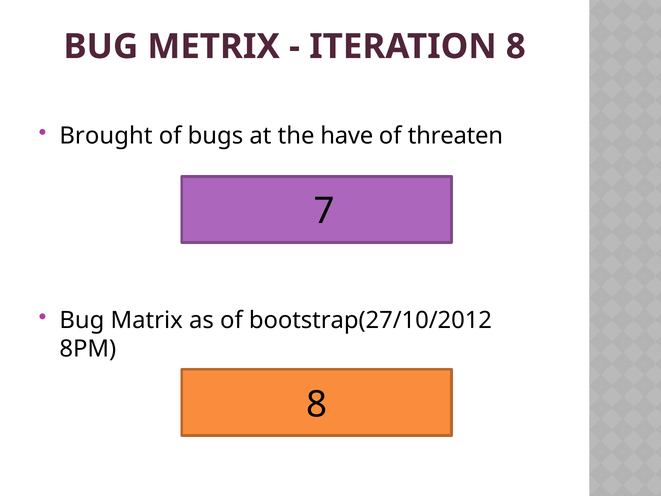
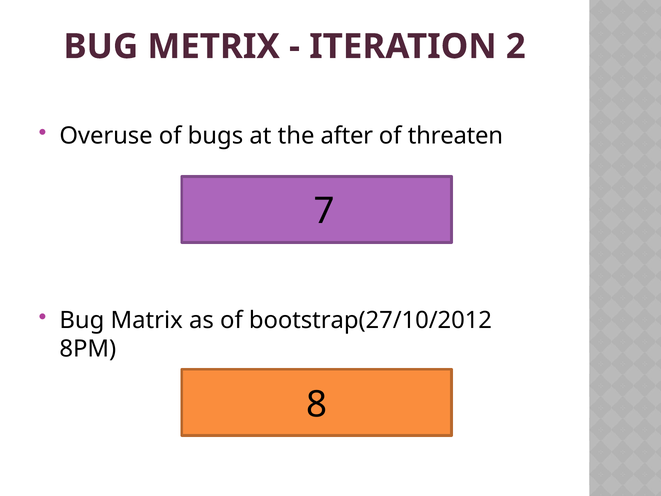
ITERATION 8: 8 -> 2 (516, 47)
Brought: Brought -> Overuse (106, 136)
have: have -> after (347, 136)
